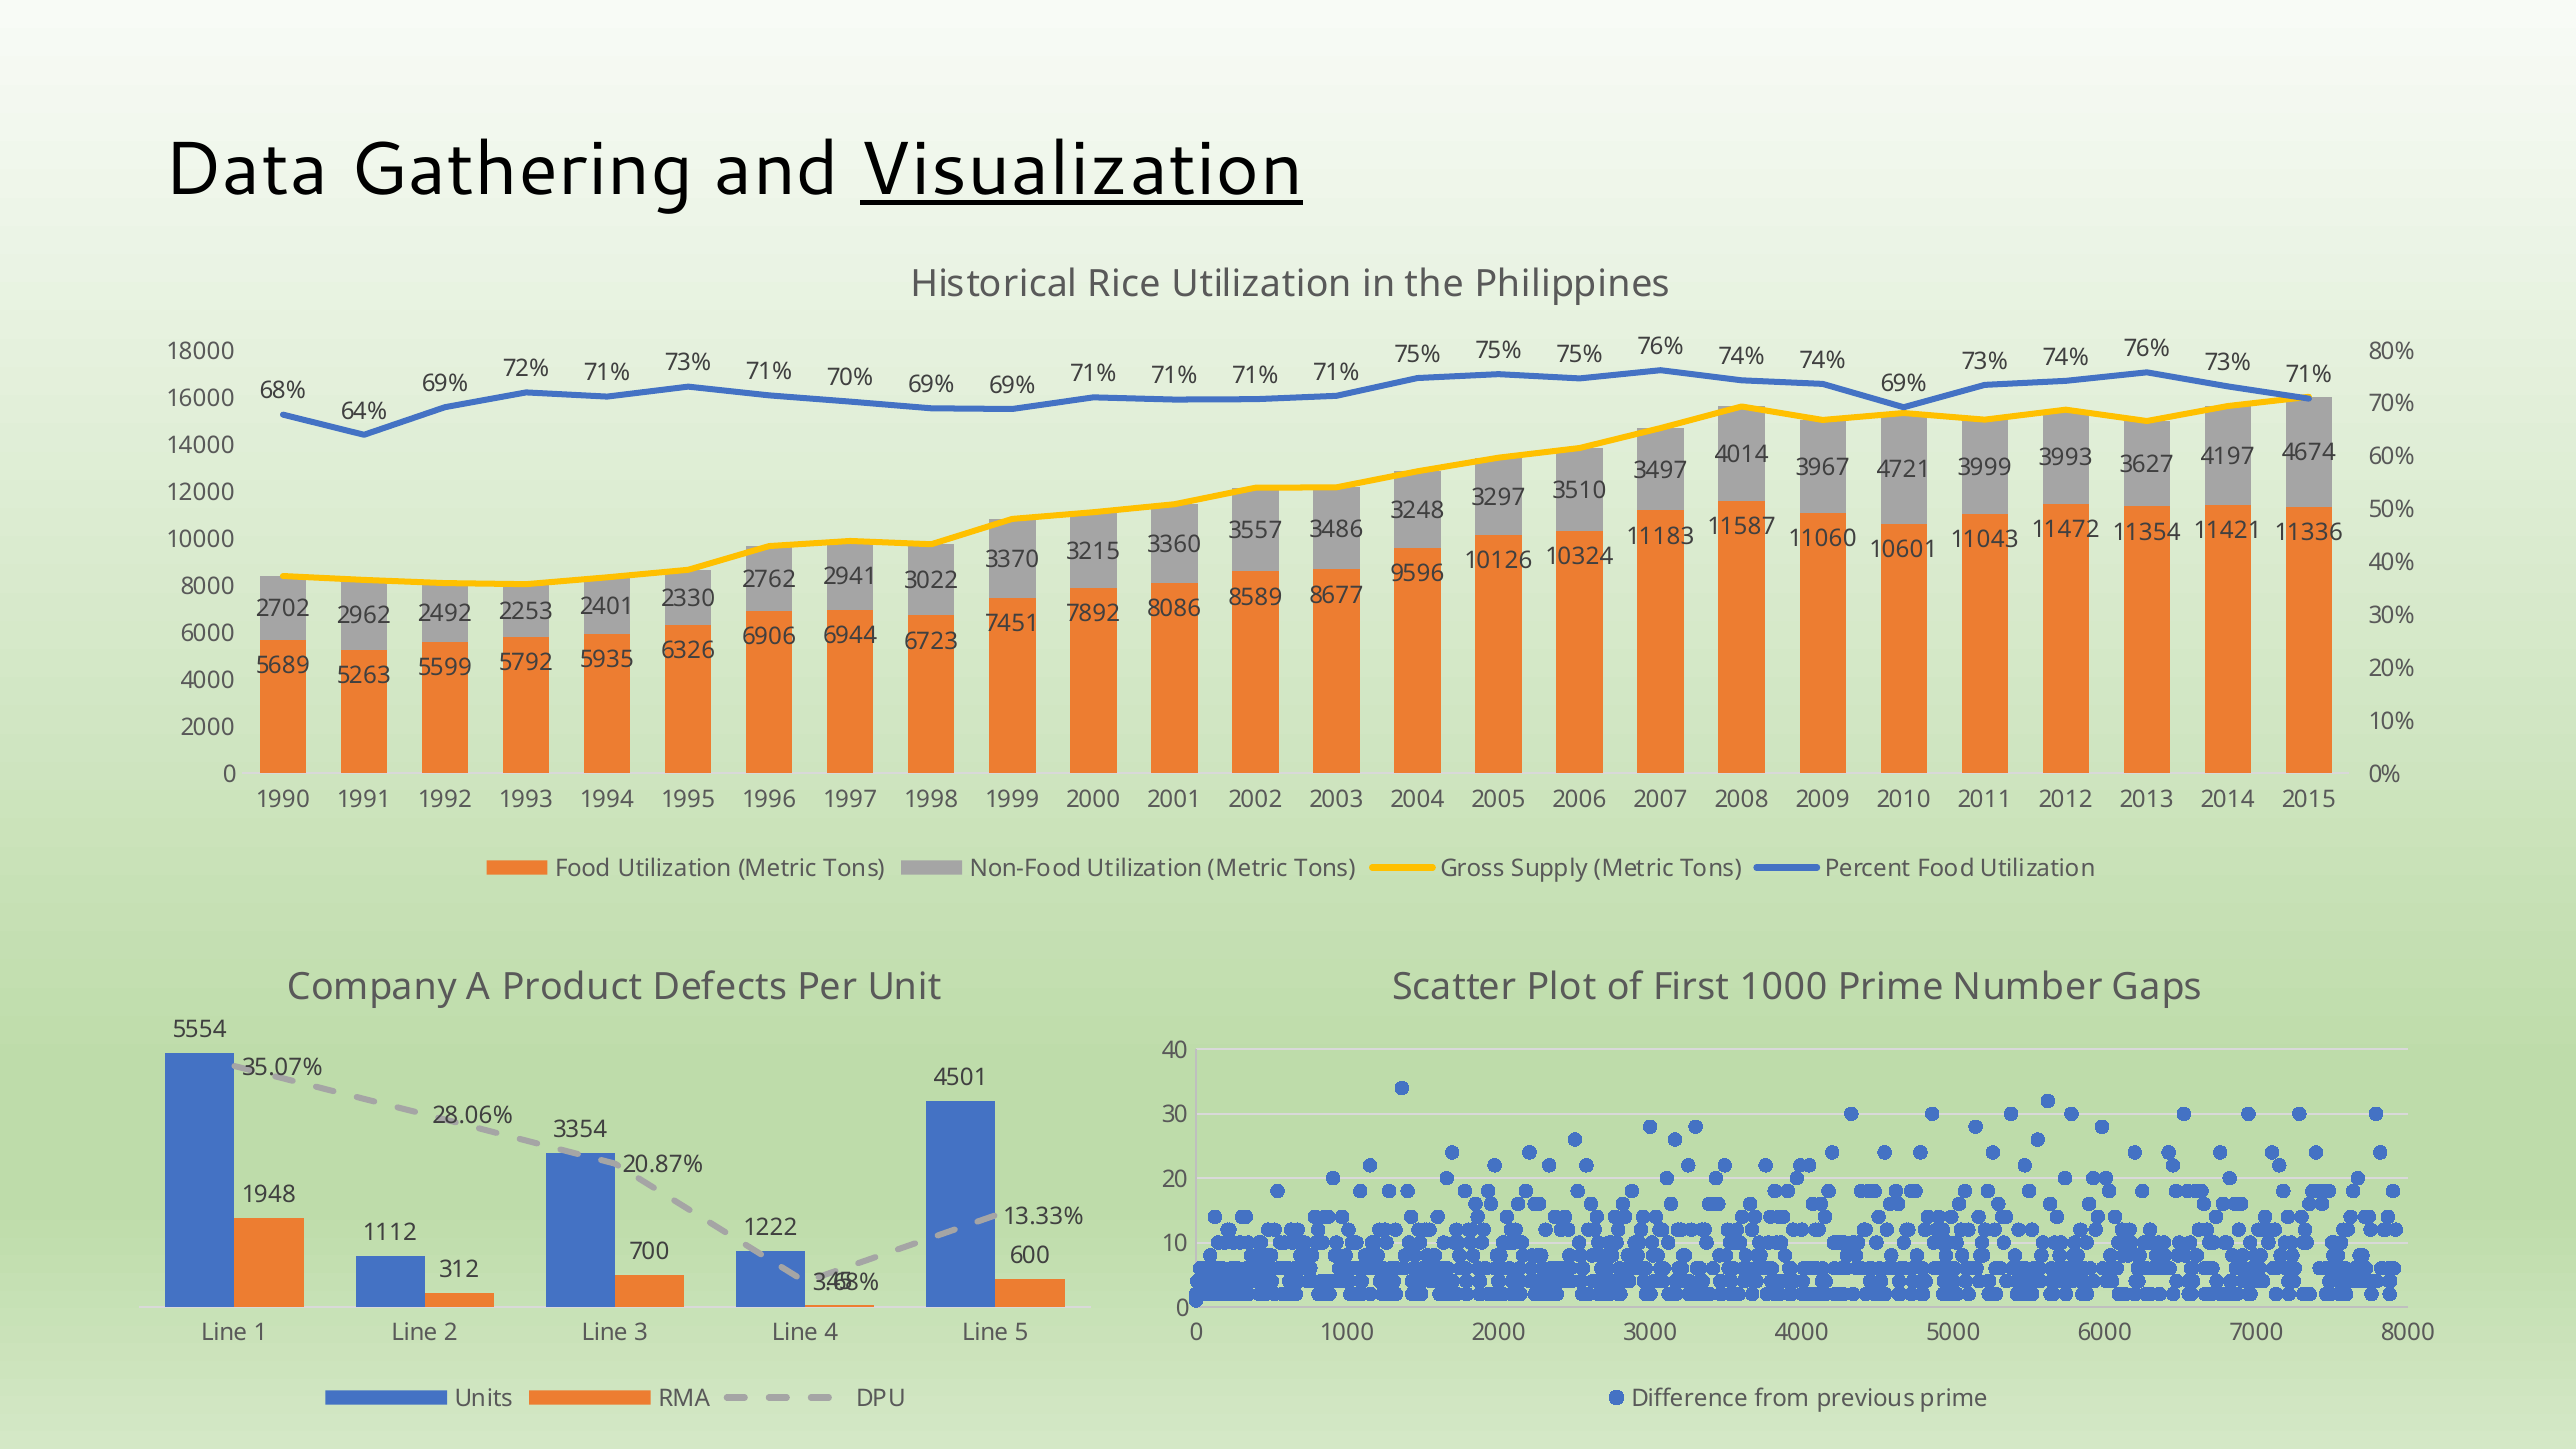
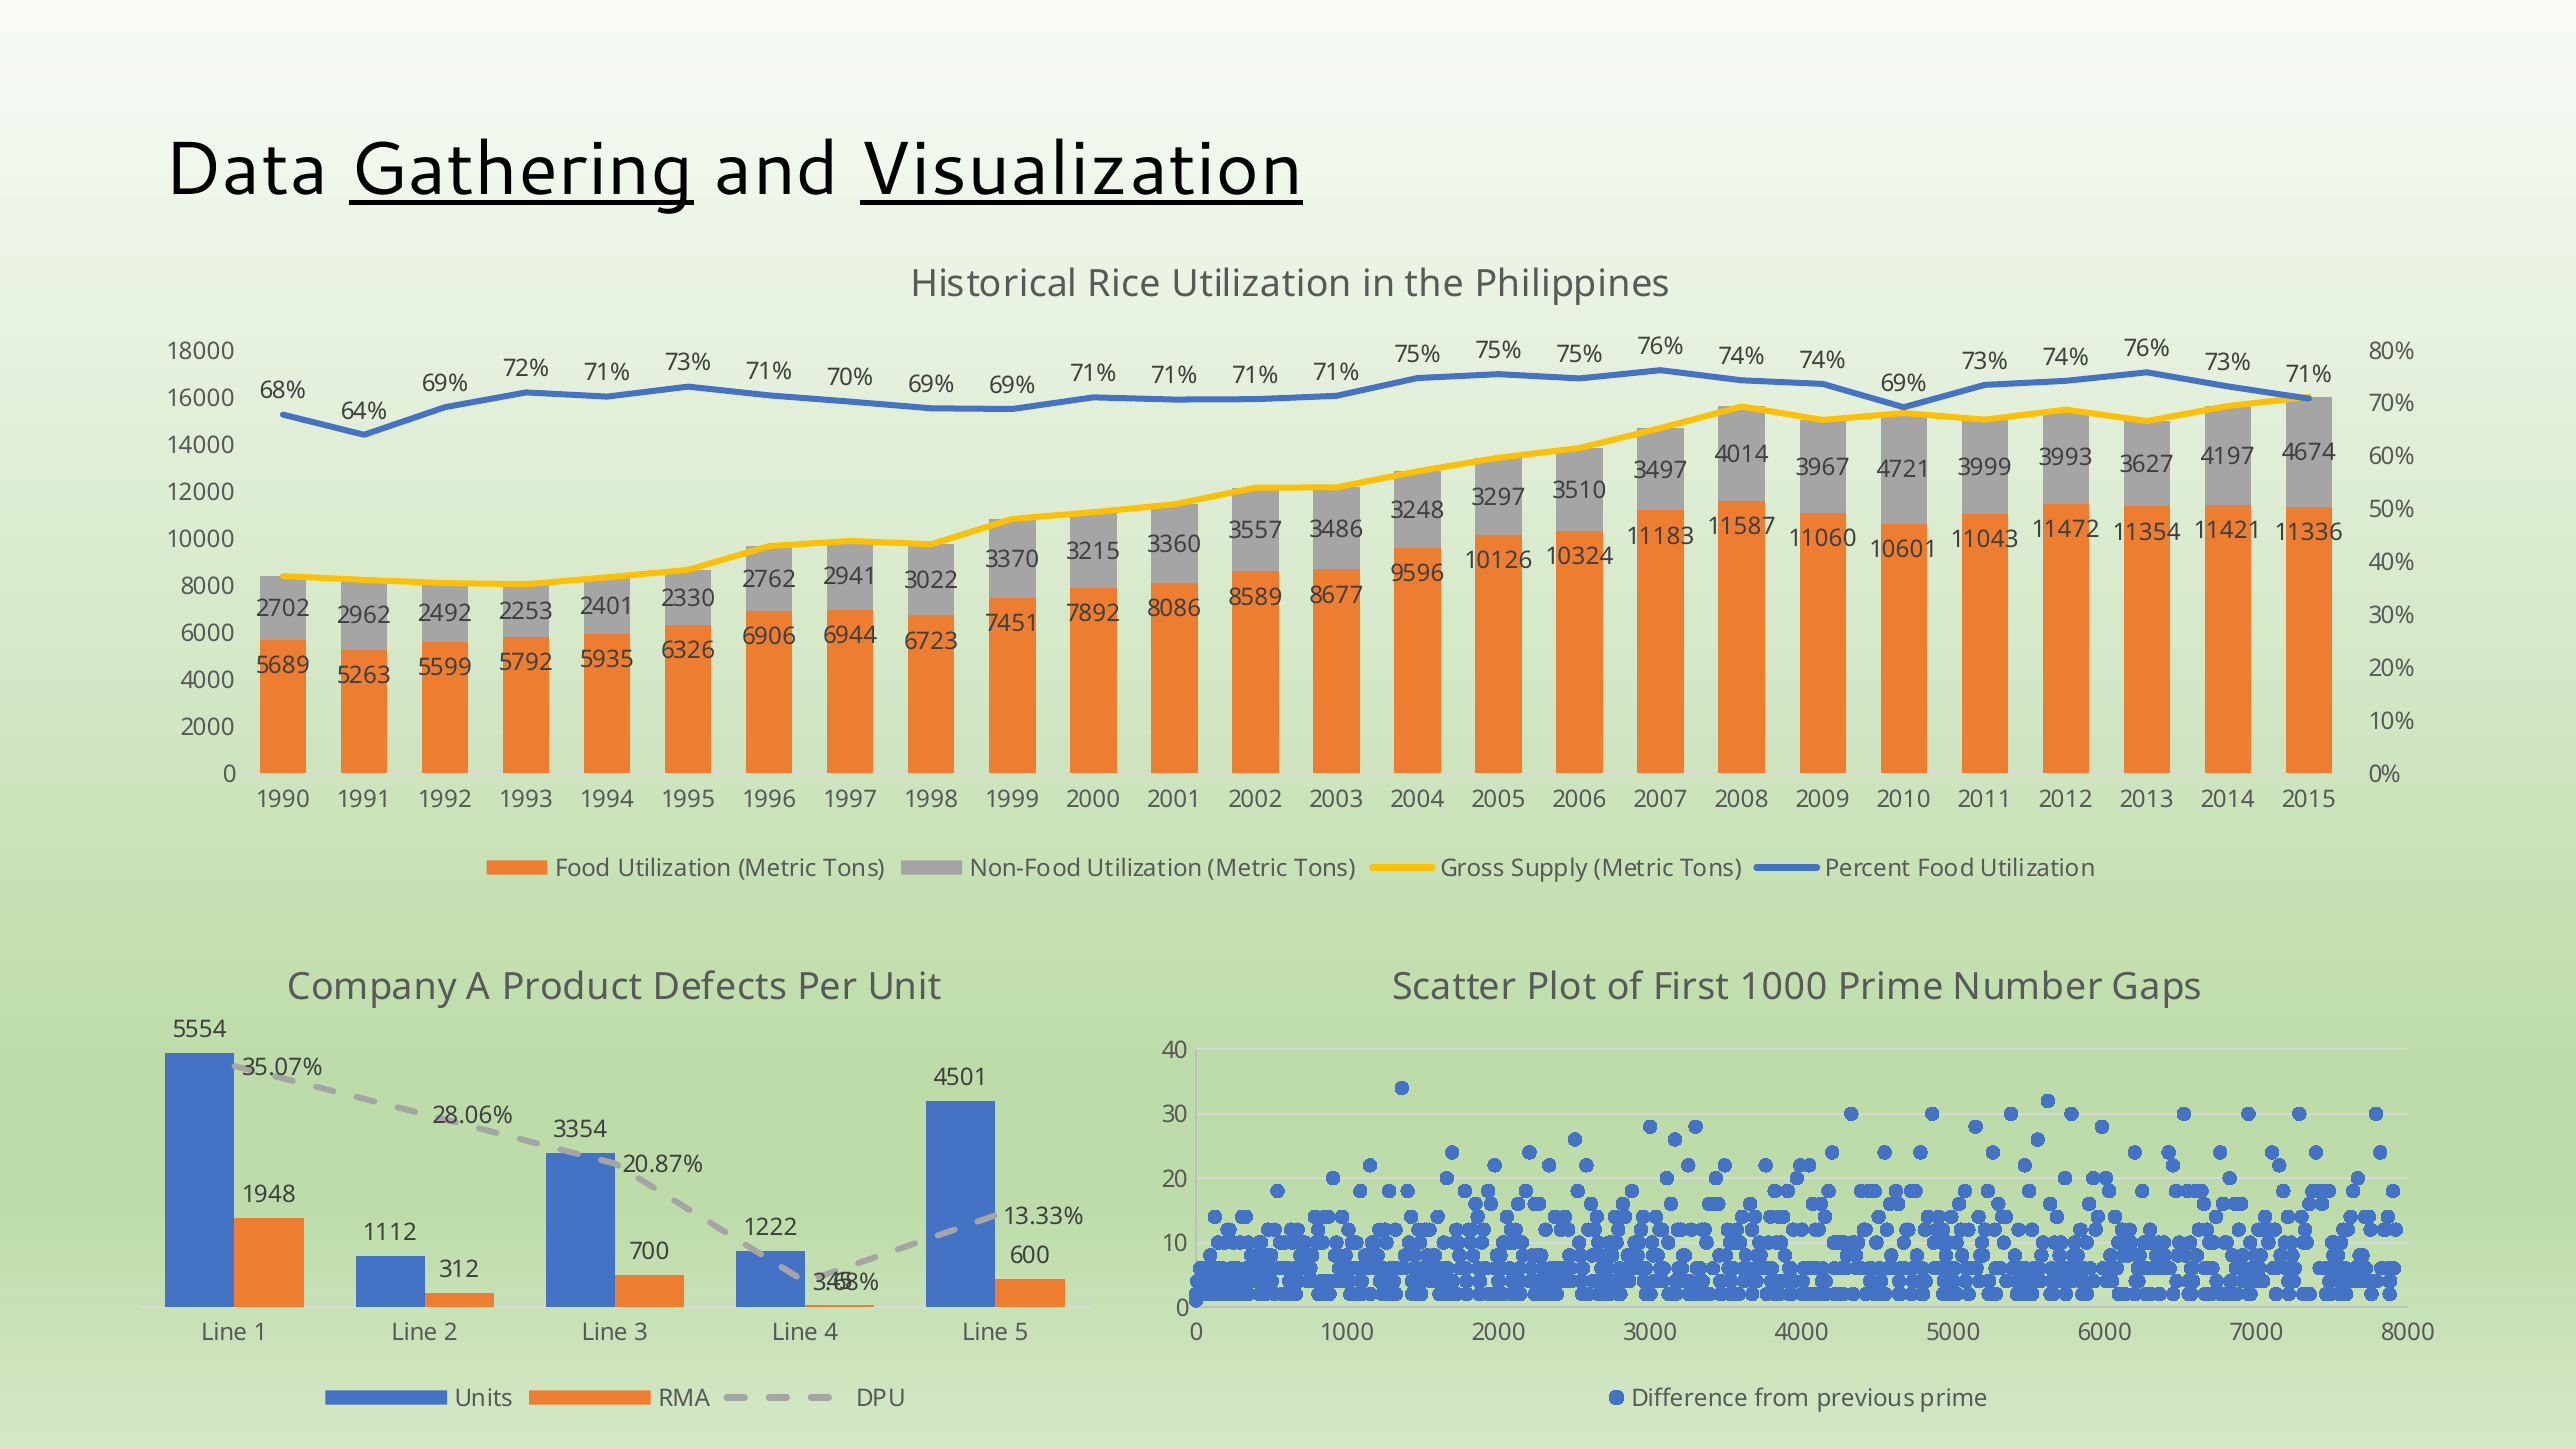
Gathering underline: none -> present (521, 170)
